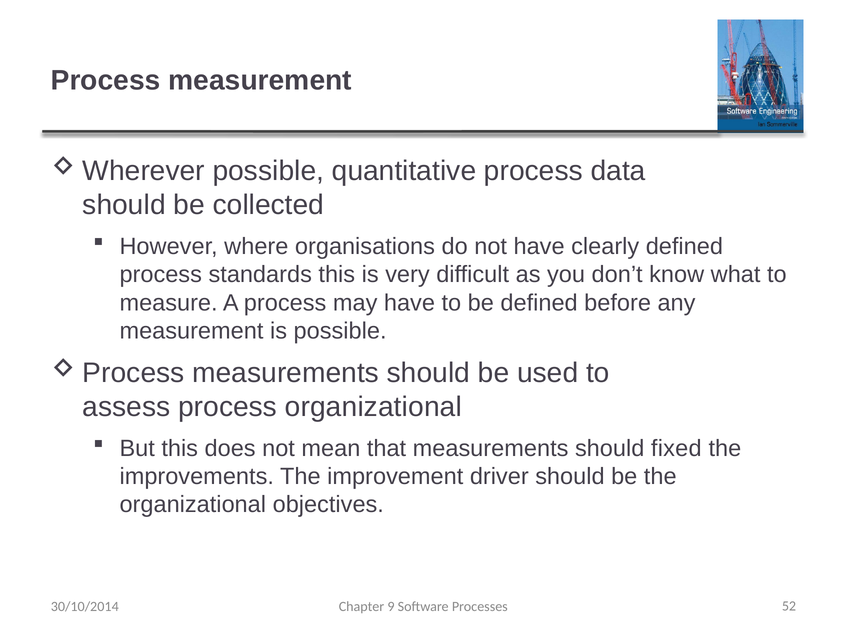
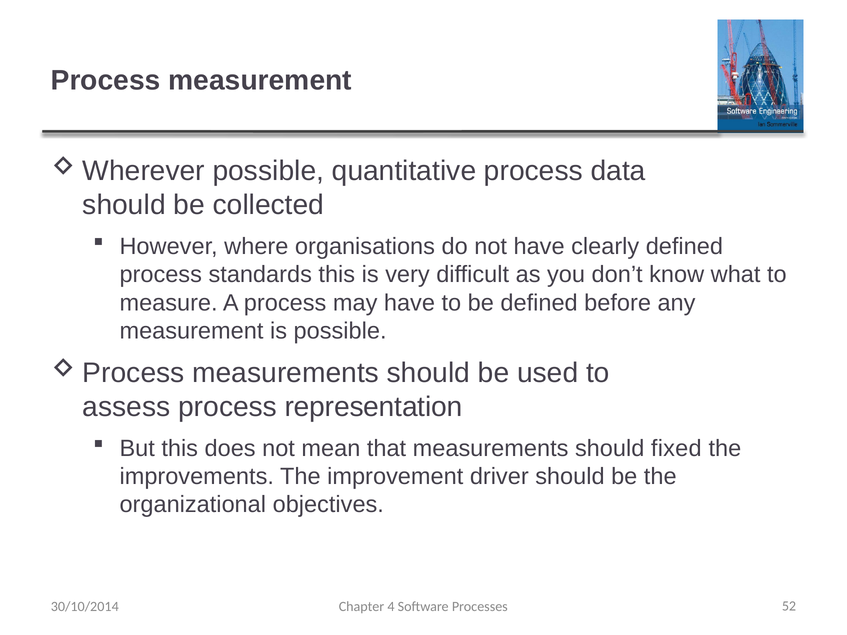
process organizational: organizational -> representation (374, 407)
9: 9 -> 4 (391, 607)
